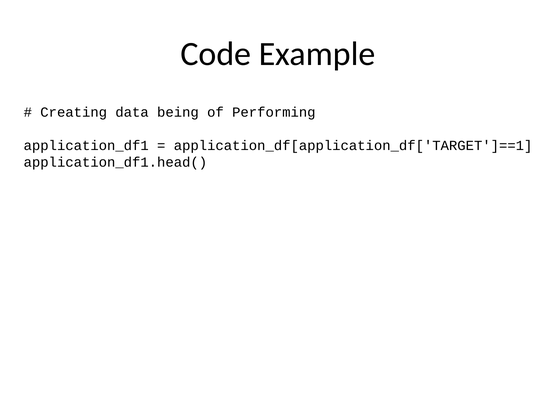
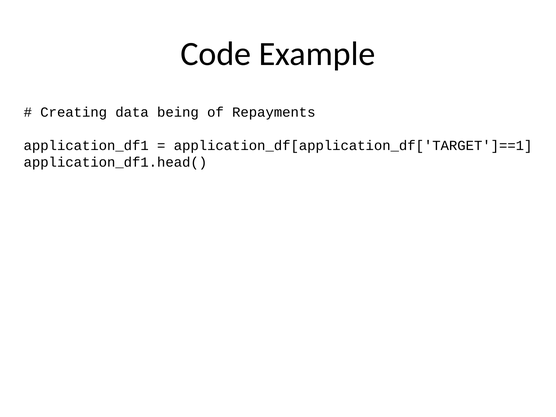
Performing: Performing -> Repayments (274, 112)
